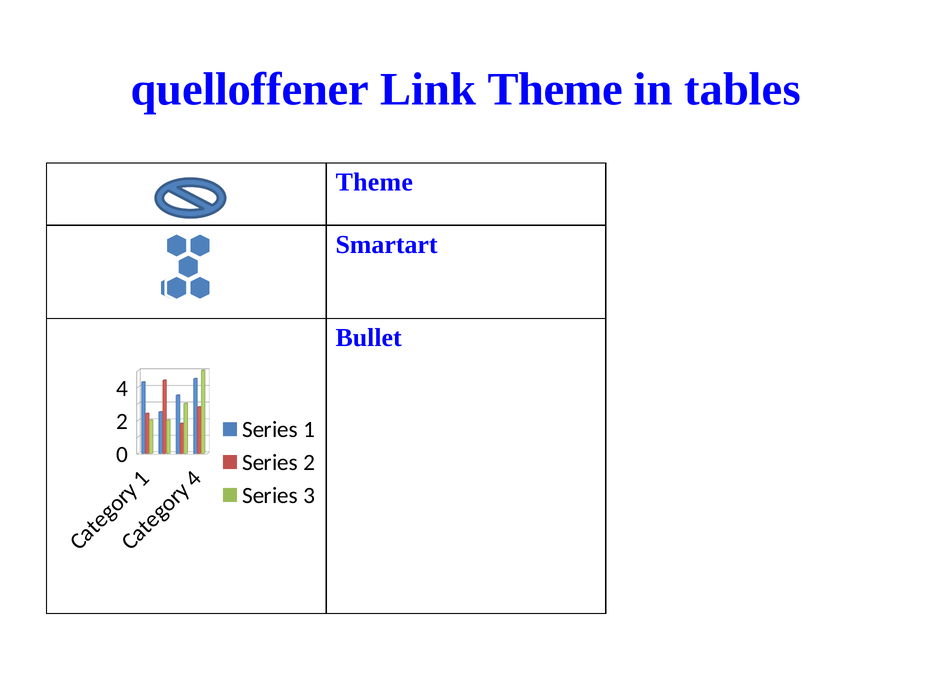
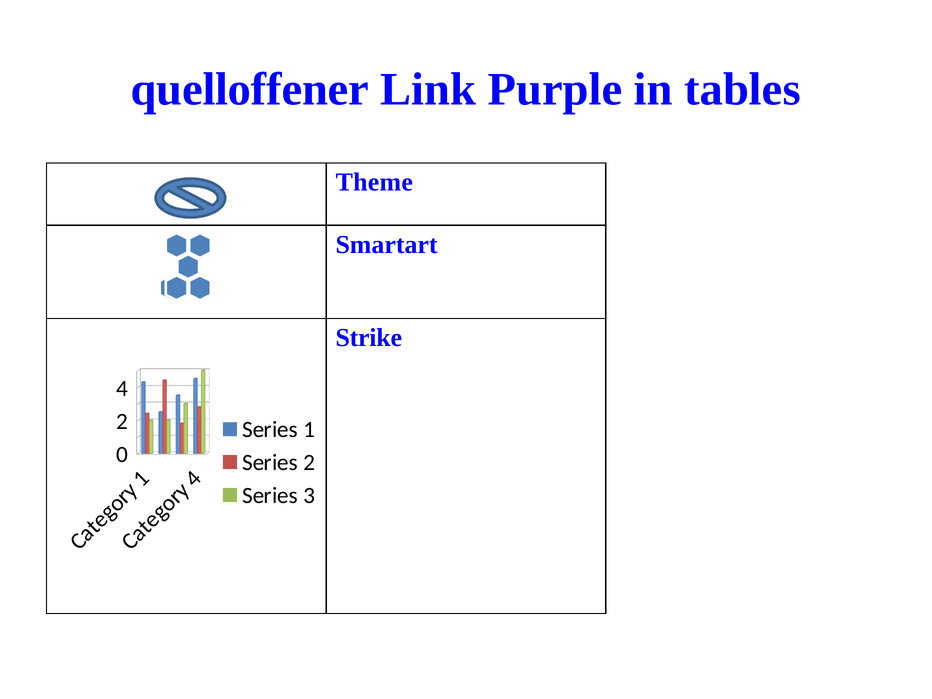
Link Theme: Theme -> Purple (555, 89)
Bullet: Bullet -> Strike (369, 338)
